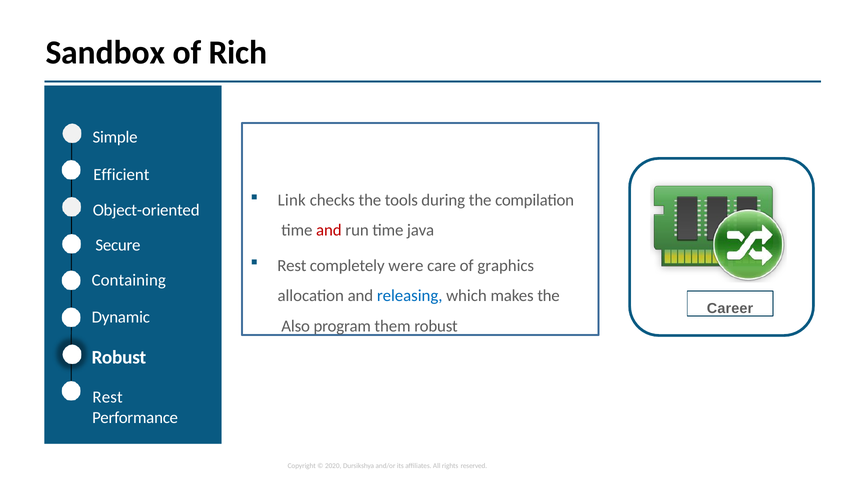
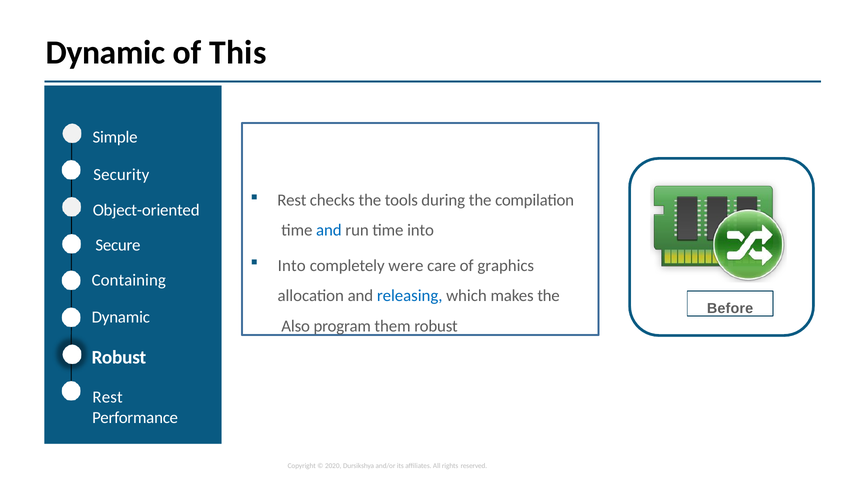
Sandbox: Sandbox -> Dynamic (106, 53)
Rich: Rich -> This (238, 53)
Efficient: Efficient -> Security (121, 175)
Link: Link -> Rest (292, 200)
and colour: red -> blue (329, 230)
time java: java -> into (421, 230)
Rest: Rest -> Into (292, 265)
Career: Career -> Before (730, 308)
